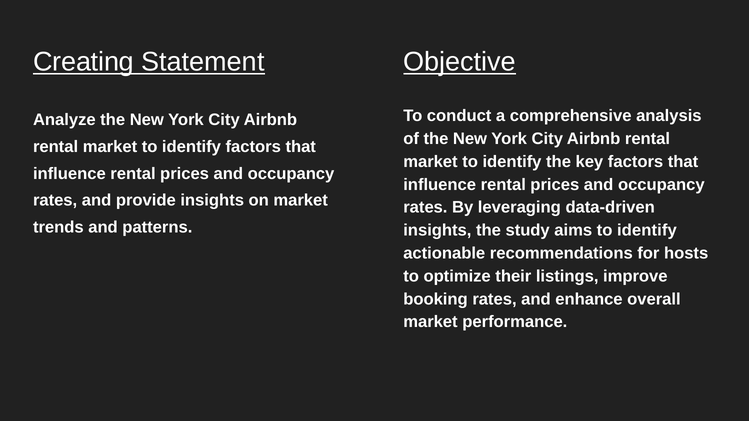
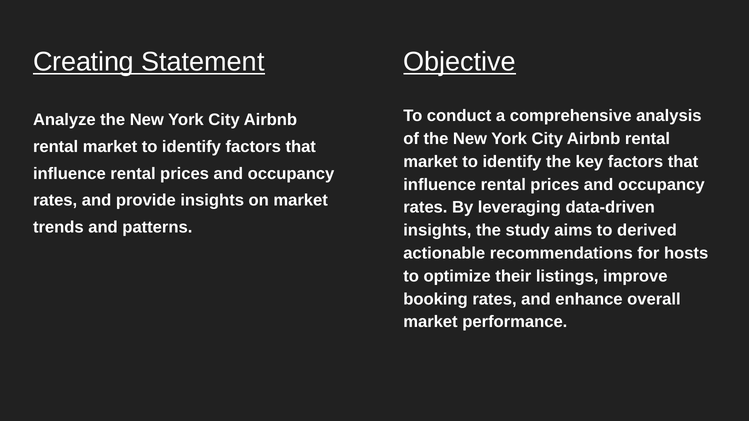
aims to identify: identify -> derived (647, 231)
